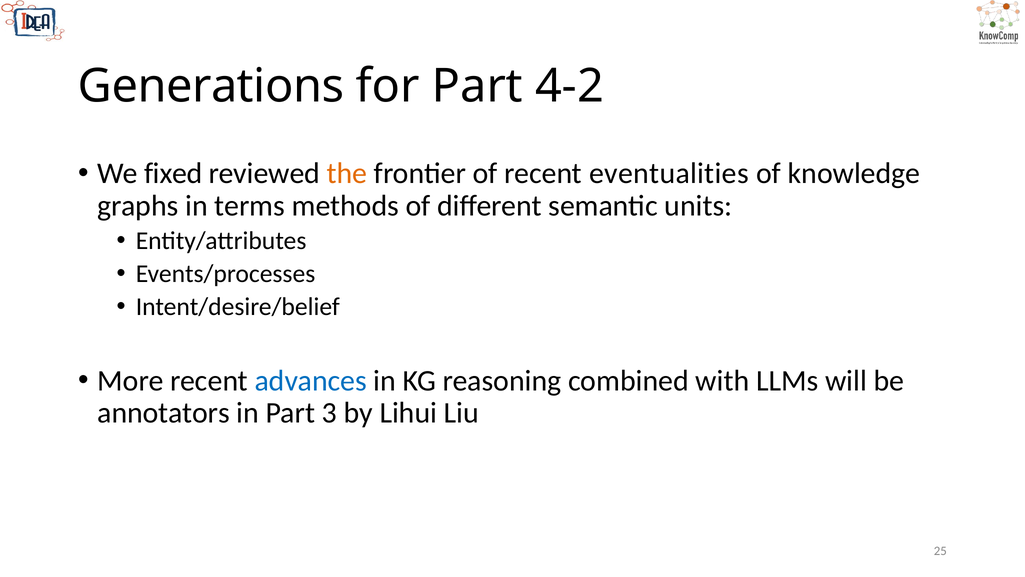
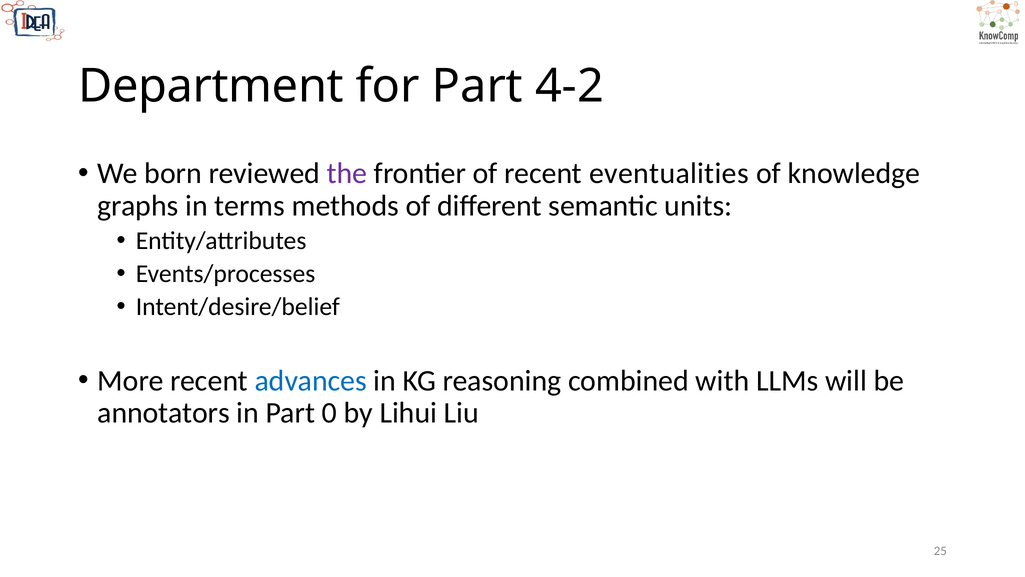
Generations: Generations -> Department (211, 86)
fixed: fixed -> born (173, 173)
the colour: orange -> purple (347, 173)
3: 3 -> 0 (329, 413)
